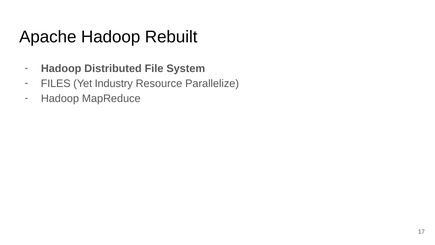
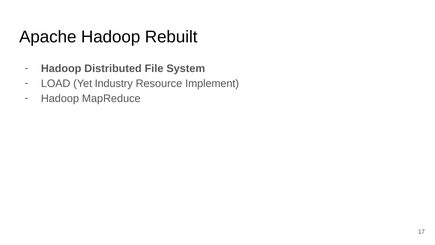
FILES: FILES -> LOAD (56, 83)
Parallelize: Parallelize -> Implement (212, 83)
